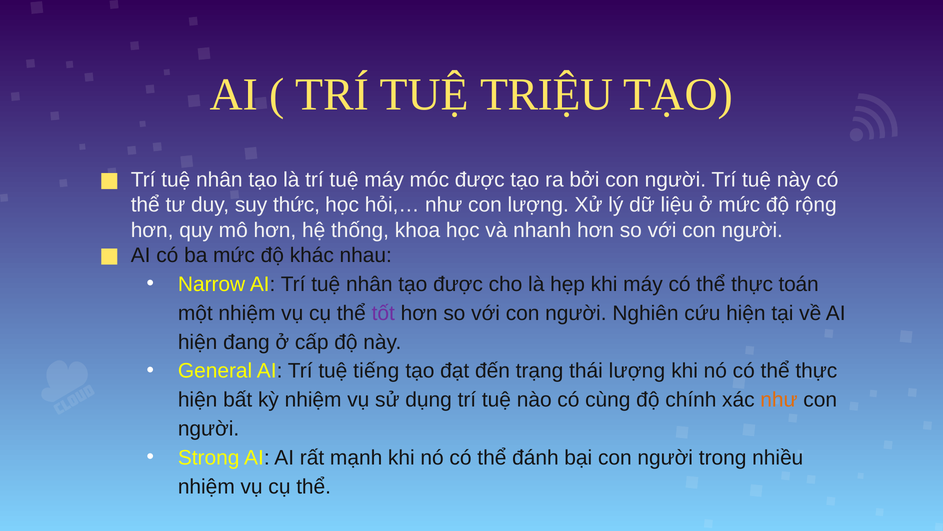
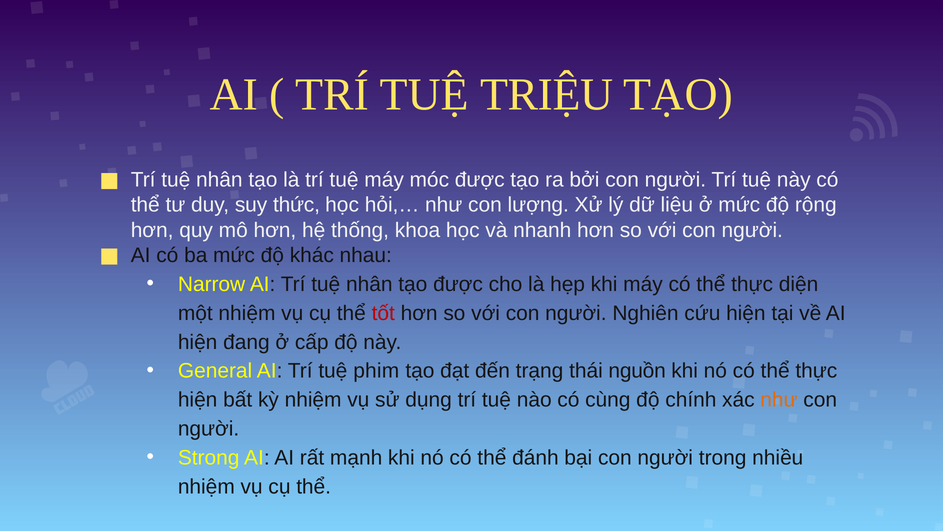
toán: toán -> diện (799, 284)
tốt colour: purple -> red (383, 313)
tiếng: tiếng -> phim (376, 371)
thái lượng: lượng -> nguồn (637, 371)
